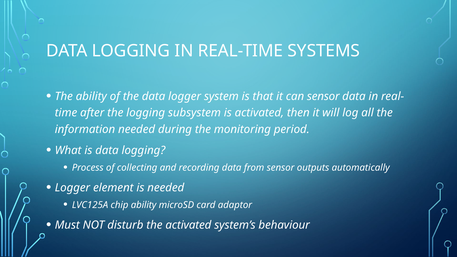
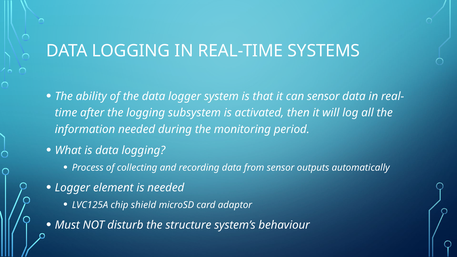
chip ability: ability -> shield (144, 205)
the activated: activated -> structure (188, 225)
